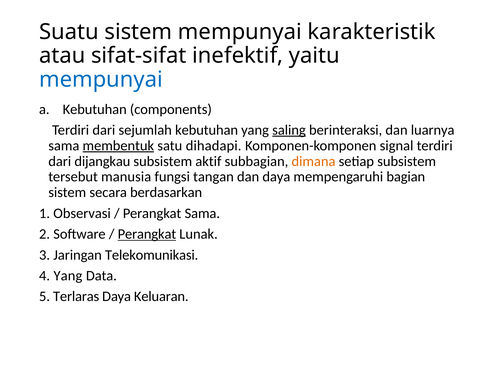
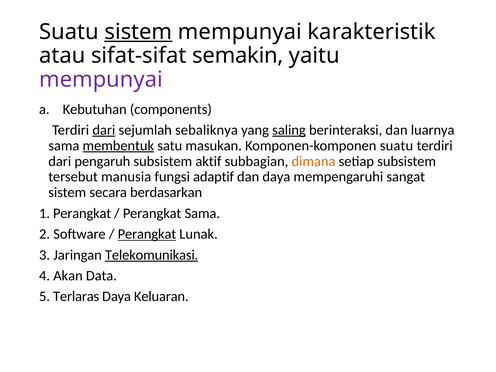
sistem underline: none -> present (138, 32)
inefektif: inefektif -> semakin (238, 56)
mempunyai colour: blue -> purple (101, 79)
dari underline: none -> present (104, 130)
sejumlah kebutuhan: kebutuhan -> sebaliknya (206, 130)
dihadapi: dihadapi -> masukan (214, 146)
Komponen-komponen signal: signal -> suatu (397, 146)
dijangkau: dijangkau -> pengaruh (102, 161)
tangan: tangan -> adaptif (214, 177)
bagian: bagian -> sangat (406, 177)
1 Observasi: Observasi -> Perangkat (82, 213)
Telekomunikasi underline: none -> present (152, 255)
4 Yang: Yang -> Akan (68, 276)
